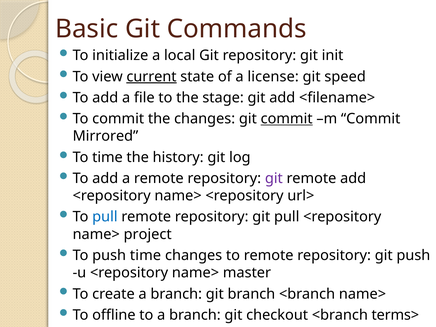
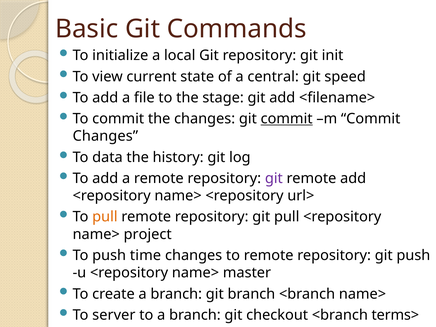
current underline: present -> none (152, 77)
license: license -> central (273, 77)
Mirrored: Mirrored -> Changes (105, 136)
To time: time -> data (107, 157)
pull colour: blue -> orange (105, 217)
offline: offline -> server (114, 315)
